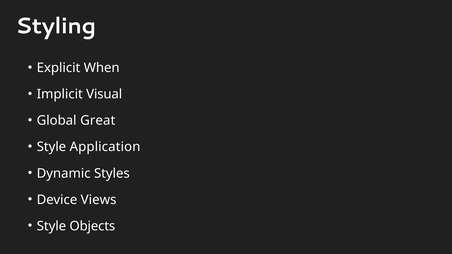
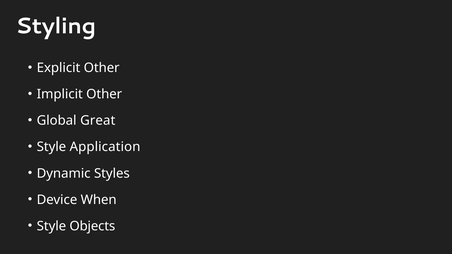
Explicit When: When -> Other (102, 68)
Implicit Visual: Visual -> Other (104, 94)
Views: Views -> When (99, 200)
